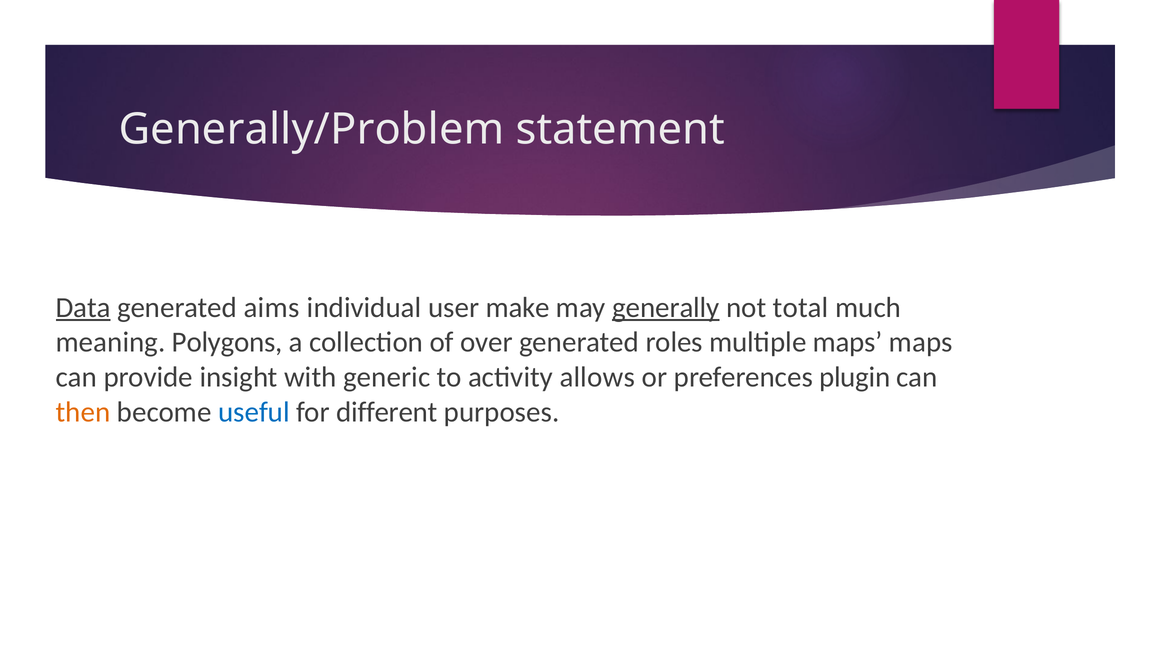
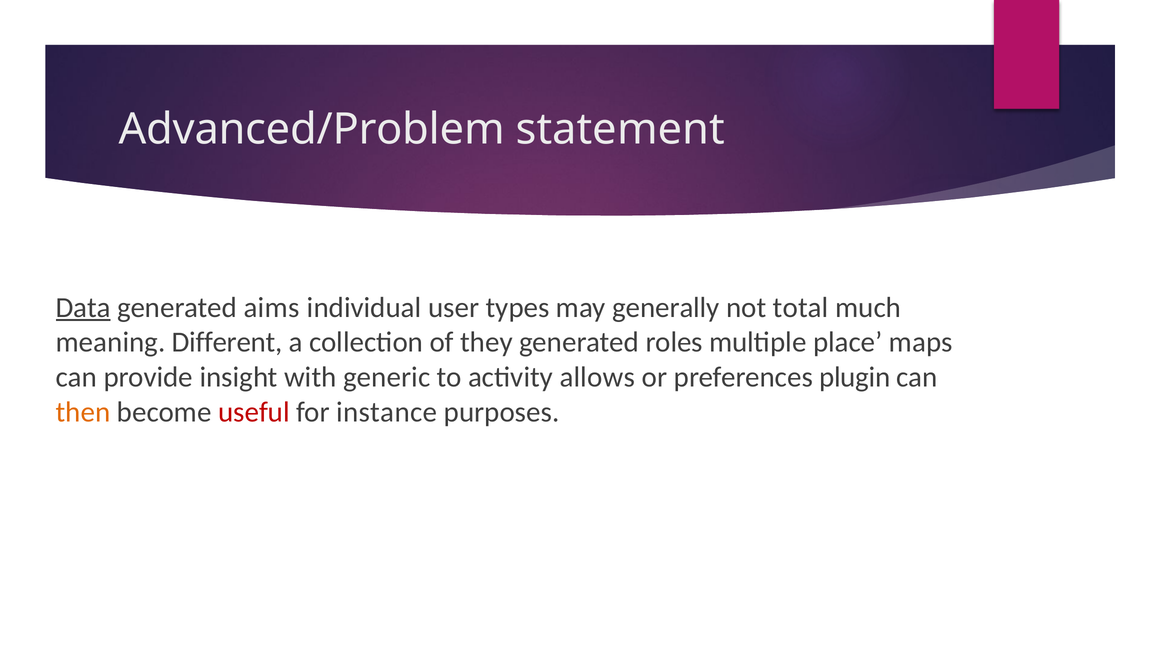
Generally/Problem: Generally/Problem -> Advanced/Problem (312, 129)
make: make -> types (518, 308)
generally underline: present -> none (666, 308)
Polygons: Polygons -> Different (227, 342)
over: over -> they (487, 342)
multiple maps: maps -> place (848, 342)
useful colour: blue -> red (254, 412)
different: different -> instance (387, 412)
